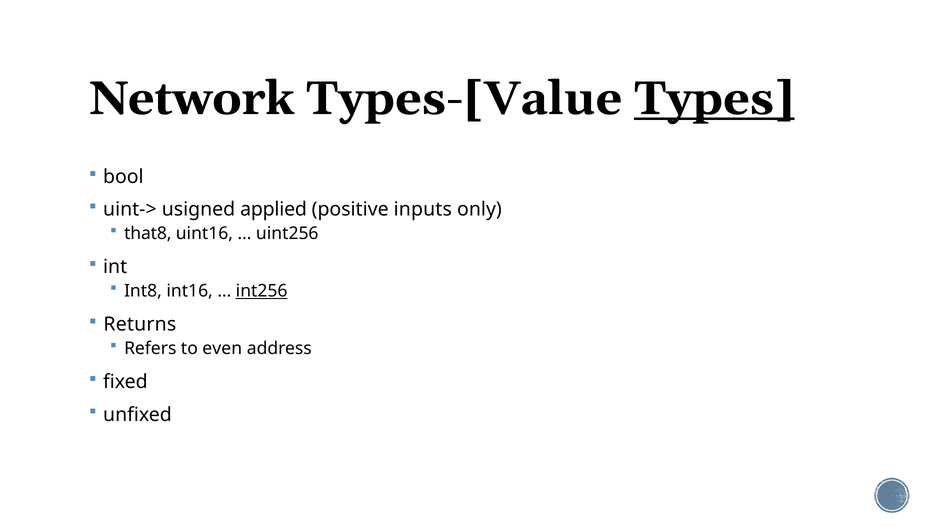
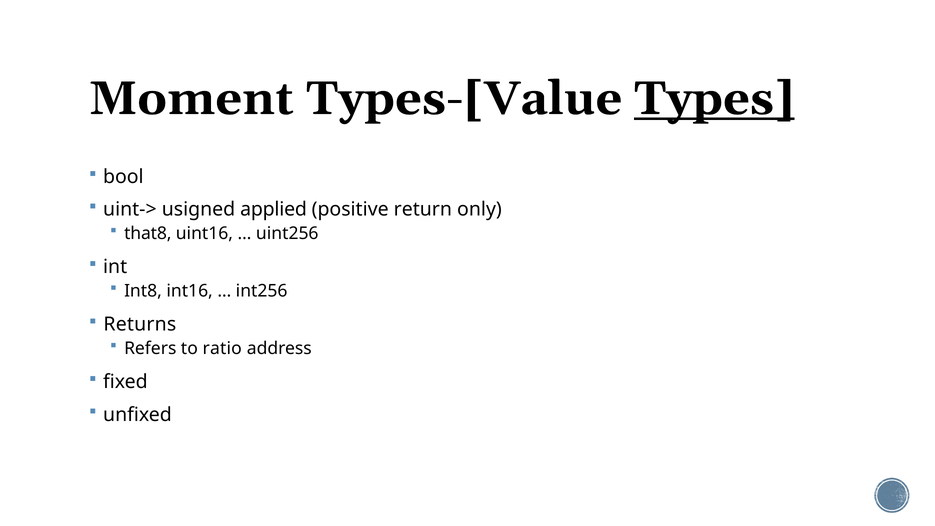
Network: Network -> Moment (191, 99)
inputs: inputs -> return (423, 209)
int256 underline: present -> none (262, 291)
even: even -> ratio (222, 348)
